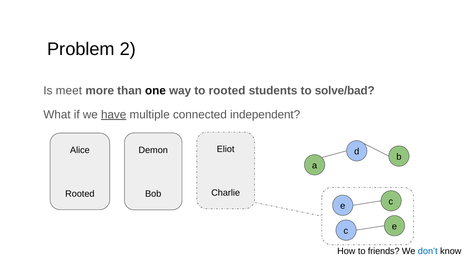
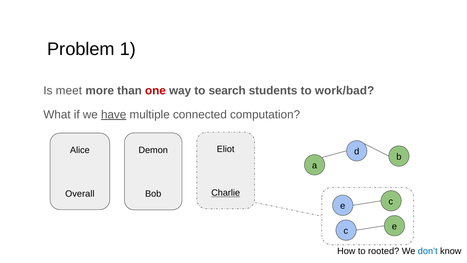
2: 2 -> 1 (128, 49)
one colour: black -> red (155, 90)
to rooted: rooted -> search (227, 90)
solve/bad: solve/bad -> work/bad (345, 90)
independent: independent -> computation (265, 114)
Charlie underline: none -> present (226, 193)
Rooted: Rooted -> Overall (80, 194)
friends: friends -> rooted (384, 251)
